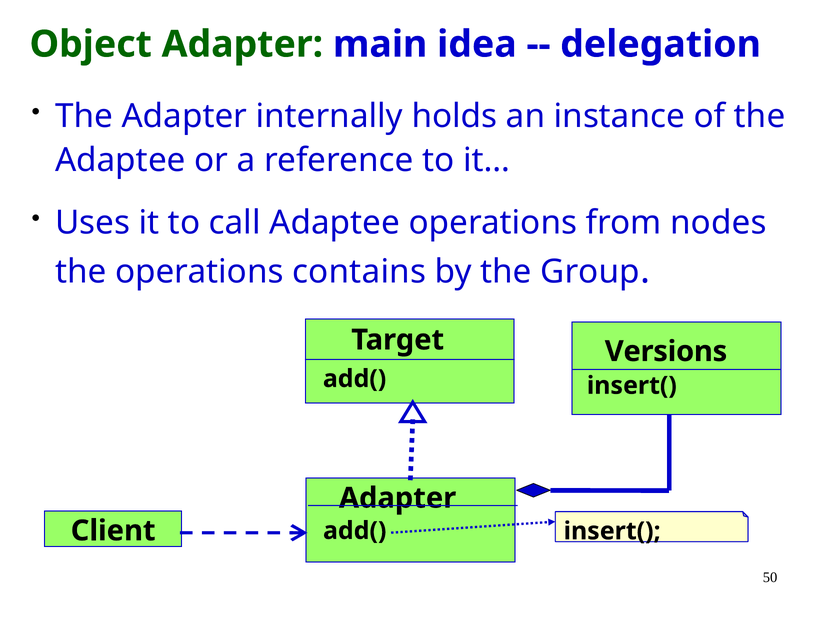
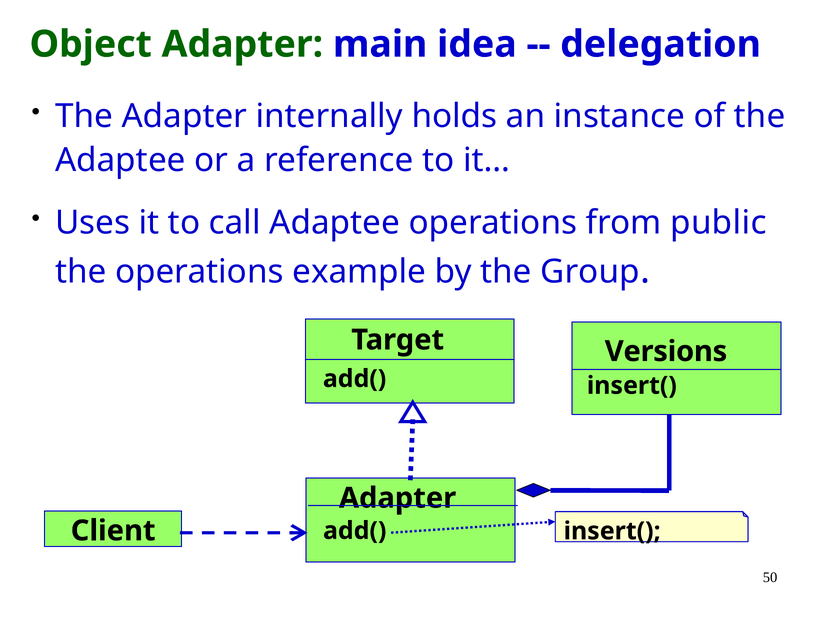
nodes: nodes -> public (718, 223)
contains: contains -> example (359, 272)
